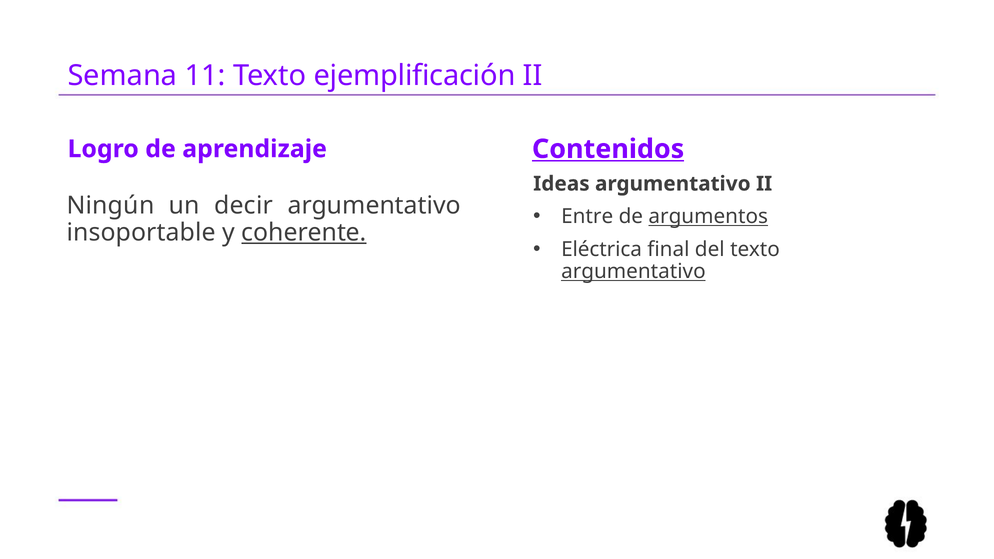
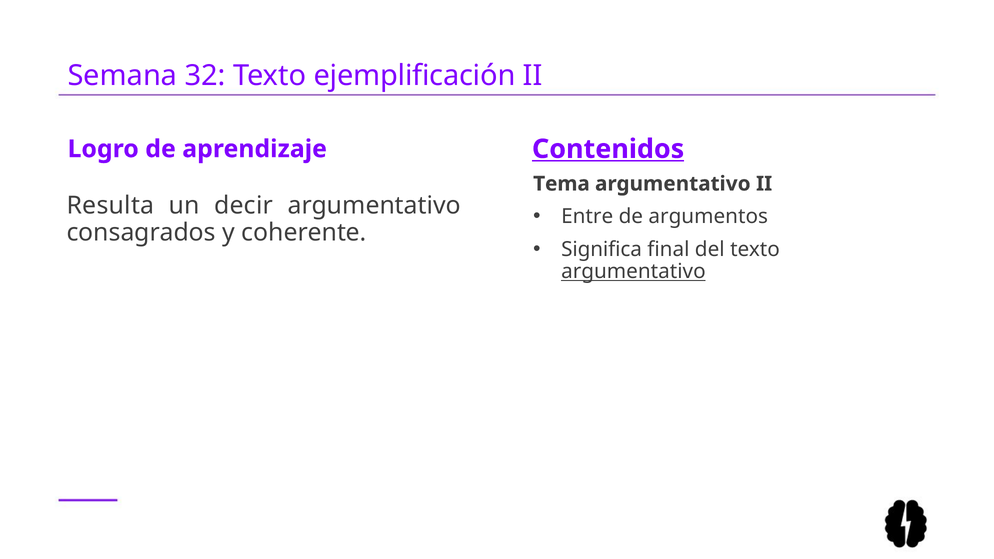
11: 11 -> 32 (205, 76)
Ideas: Ideas -> Tema (561, 184)
Ningún: Ningún -> Resulta (111, 206)
argumentos underline: present -> none (708, 217)
insoportable: insoportable -> consagrados (141, 233)
coherente underline: present -> none (304, 233)
Eléctrica: Eléctrica -> Significa (602, 249)
